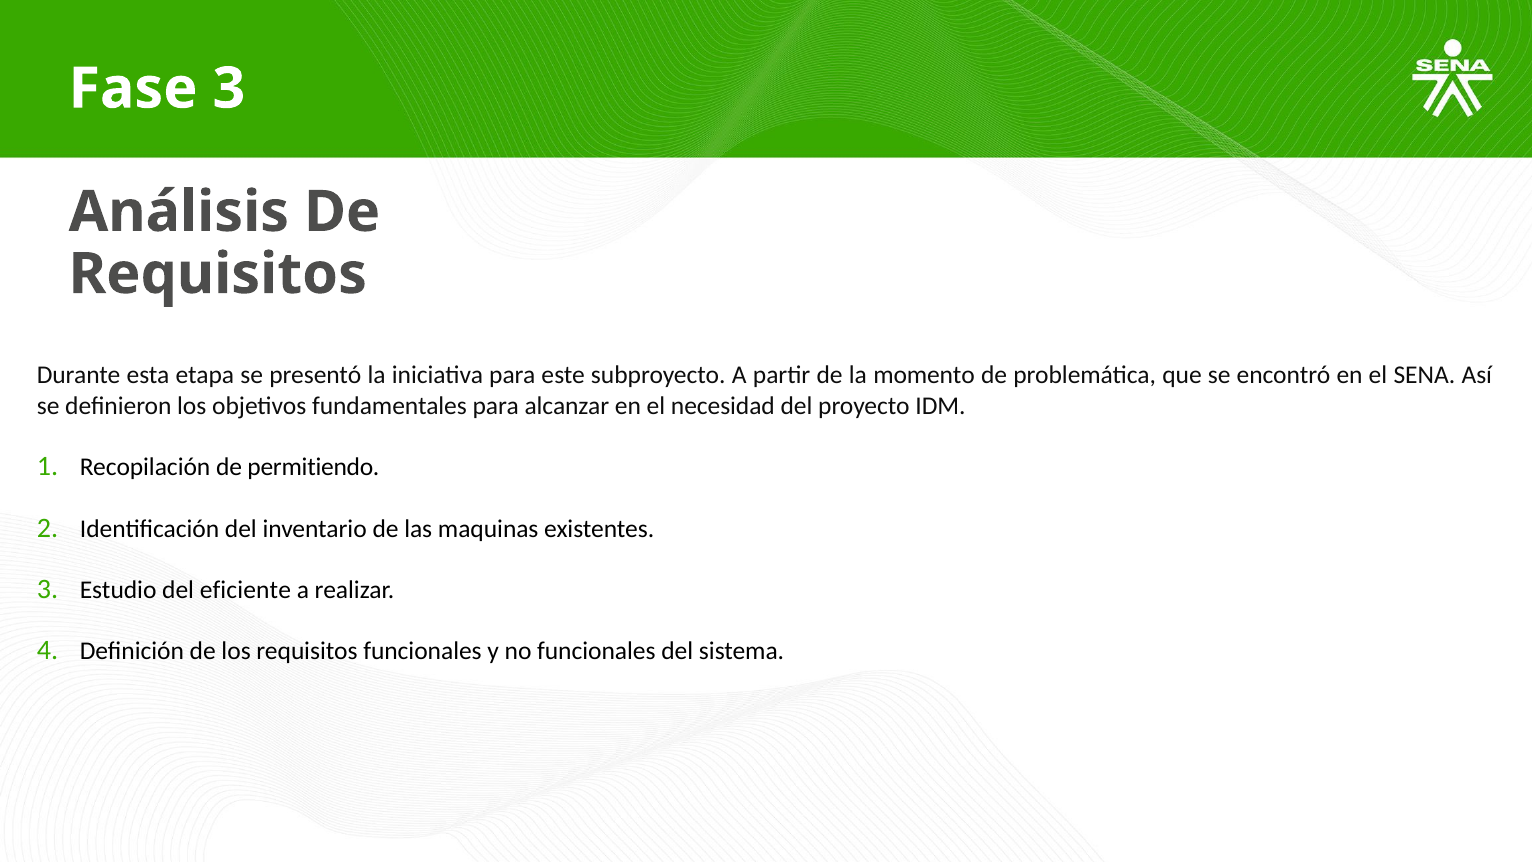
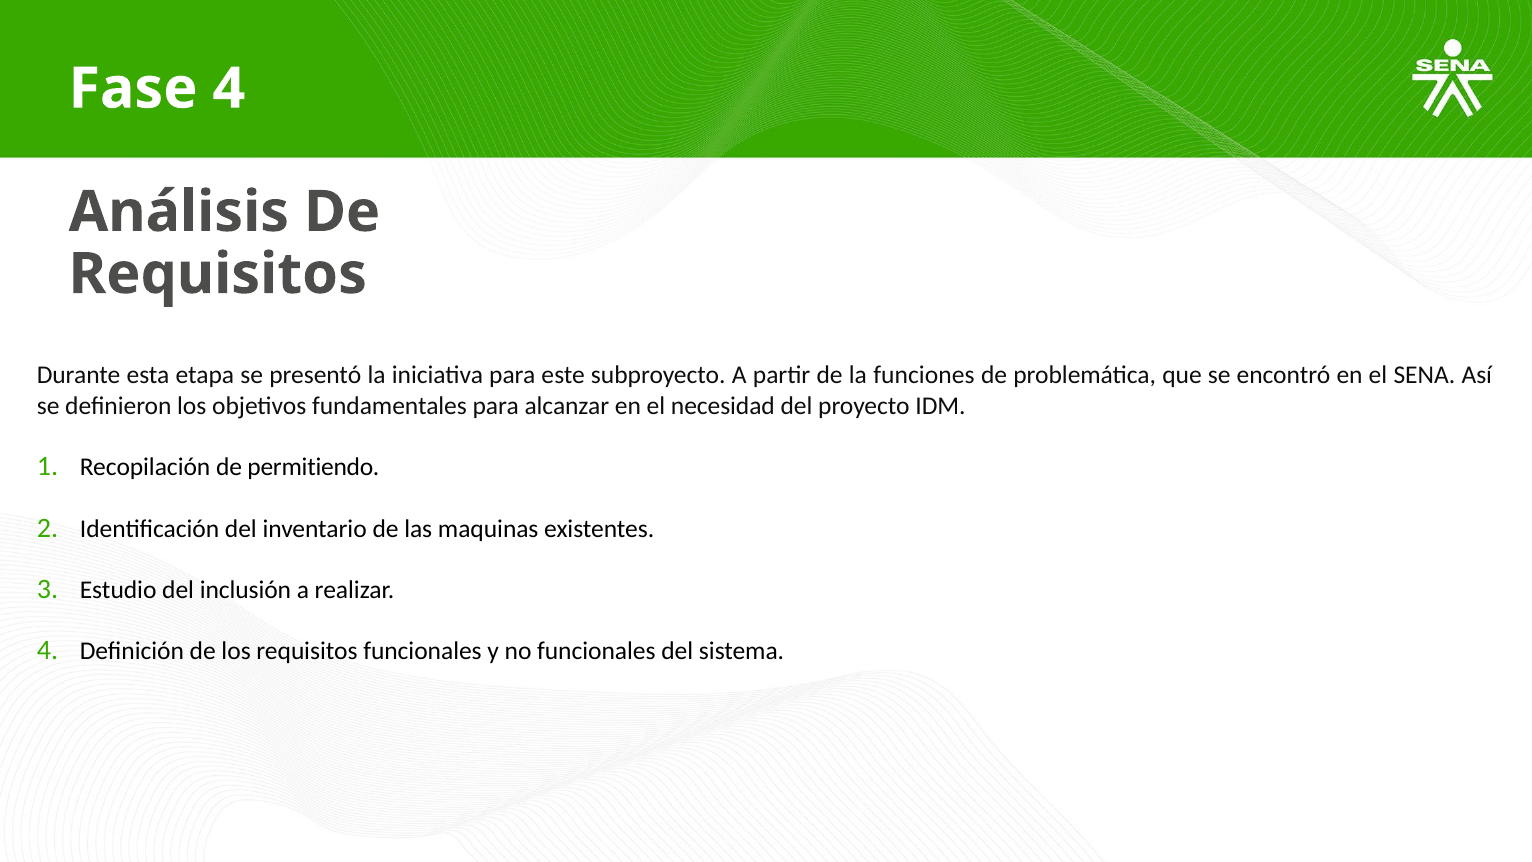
Fase 3: 3 -> 4 (229, 89)
momento: momento -> funciones (924, 375)
eficiente: eficiente -> inclusión (245, 590)
